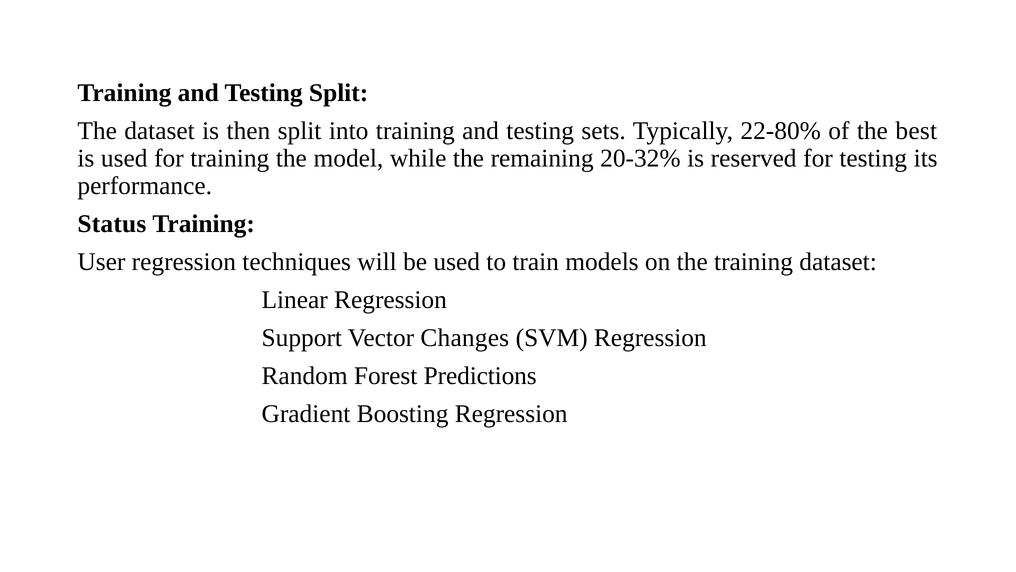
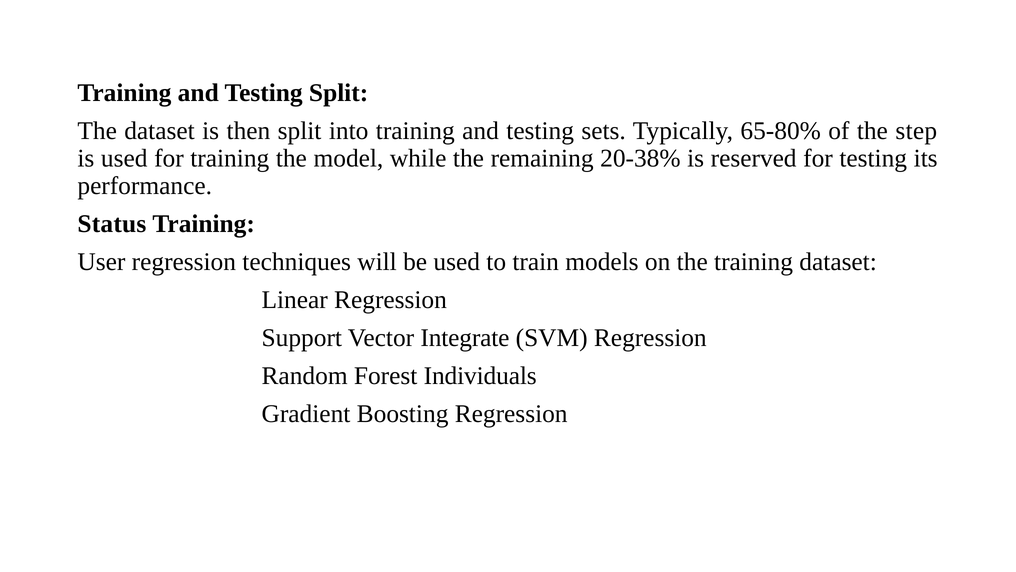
22-80%: 22-80% -> 65-80% (781, 131)
best: best -> step (916, 131)
20-32%: 20-32% -> 20-38% (640, 158)
Changes: Changes -> Integrate (465, 338)
Predictions: Predictions -> Individuals (480, 376)
